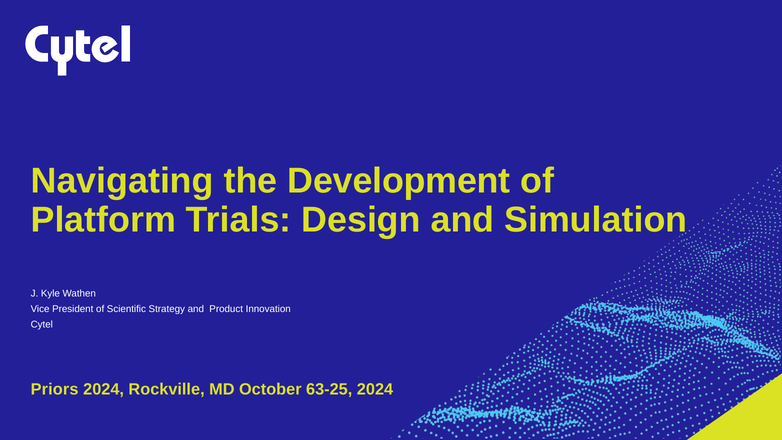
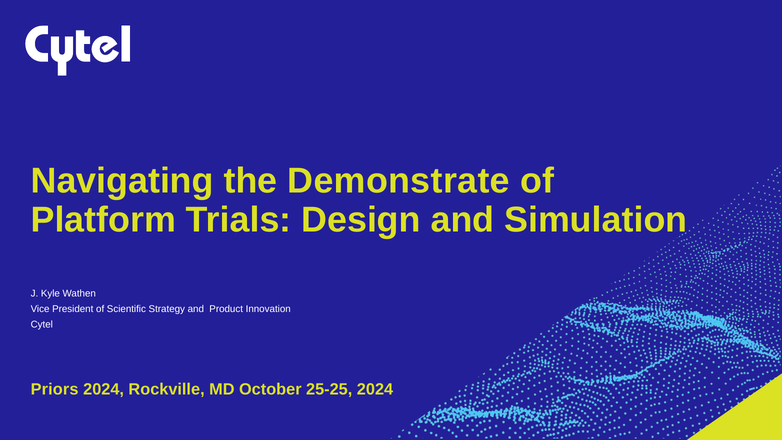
Development: Development -> Demonstrate (399, 181)
63-25: 63-25 -> 25-25 (329, 389)
